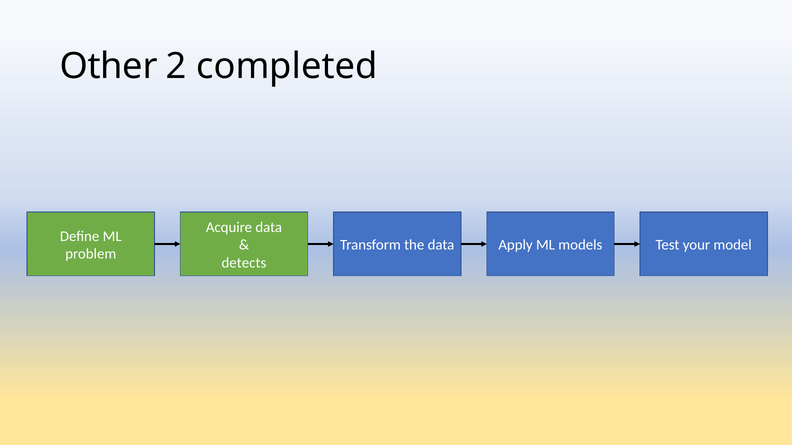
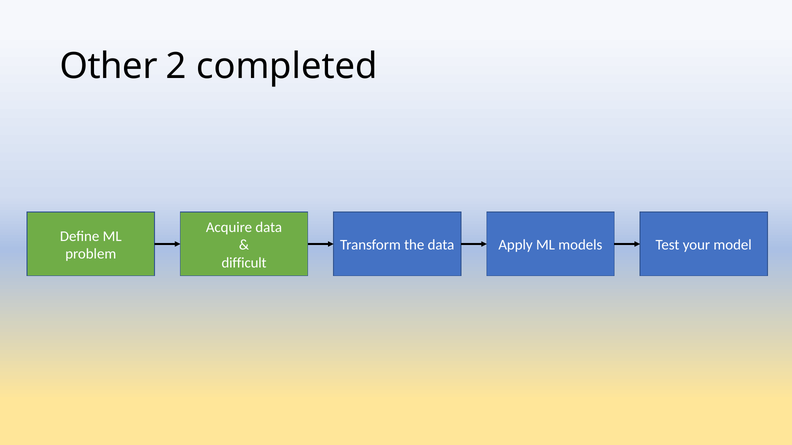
detects: detects -> difficult (244, 263)
